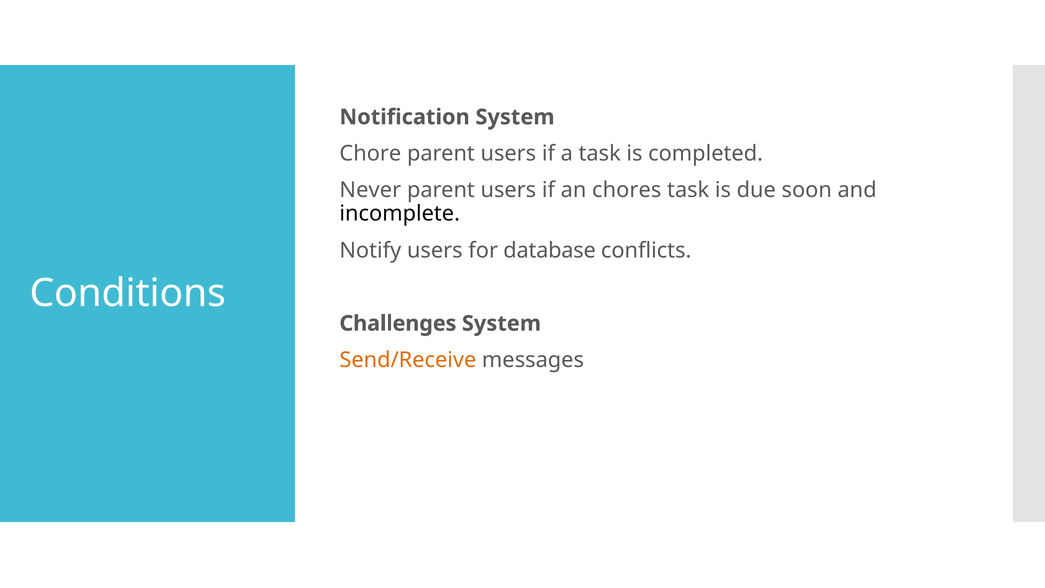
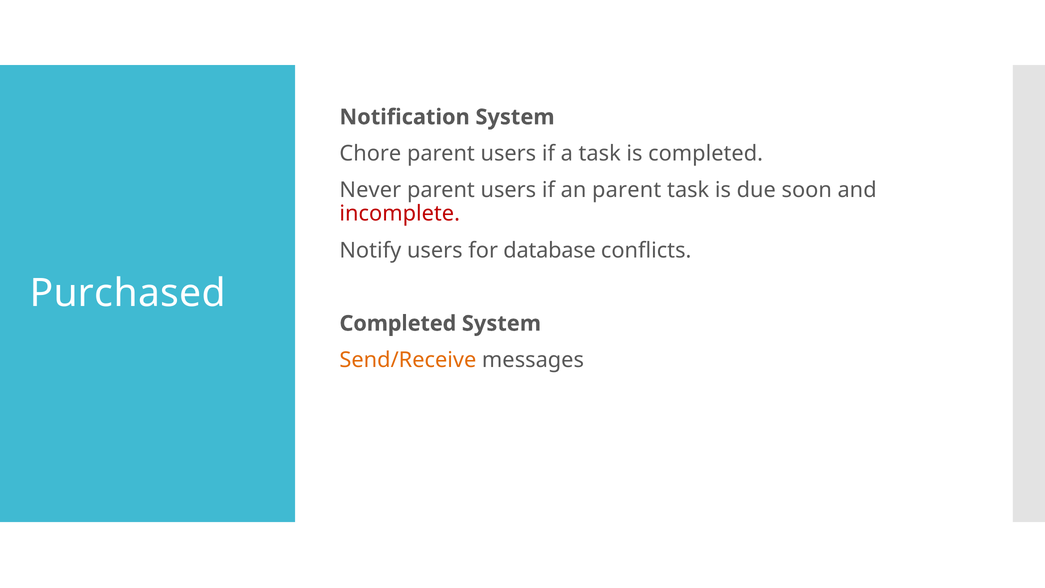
an chores: chores -> parent (627, 190)
incomplete colour: black -> red (400, 214)
Conditions: Conditions -> Purchased (128, 293)
Challenges: Challenges -> Completed (398, 323)
